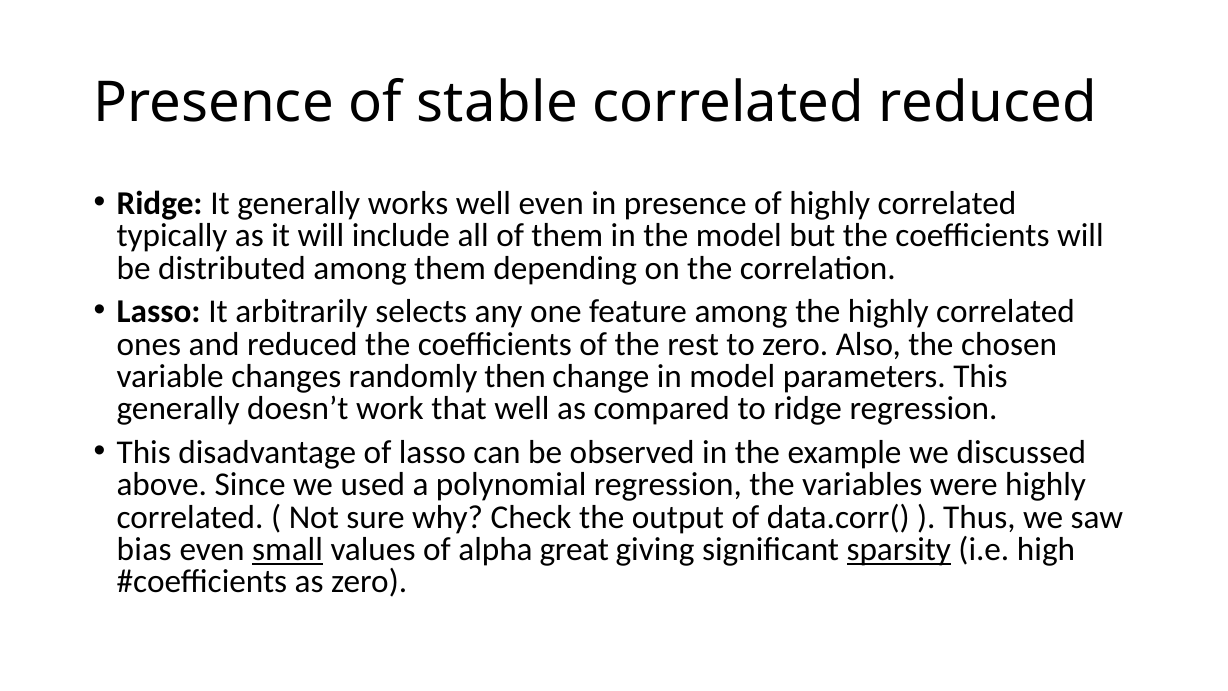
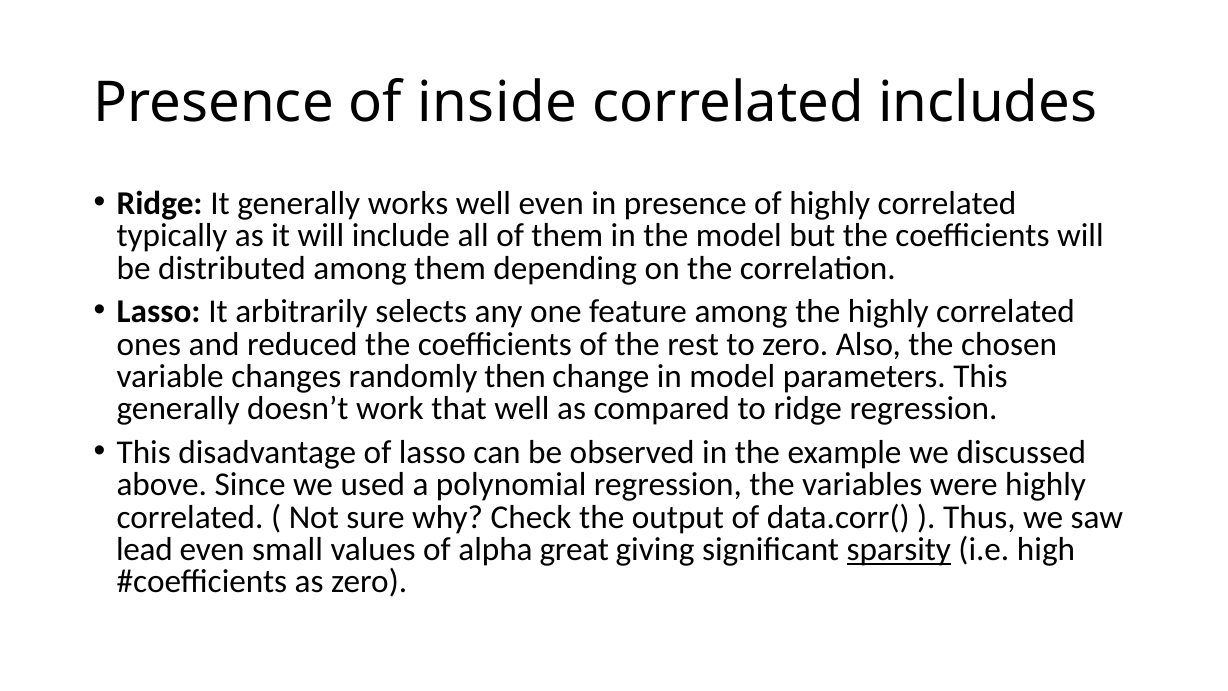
stable: stable -> inside (497, 103)
correlated reduced: reduced -> includes (988, 103)
bias: bias -> lead (144, 549)
small underline: present -> none (288, 549)
